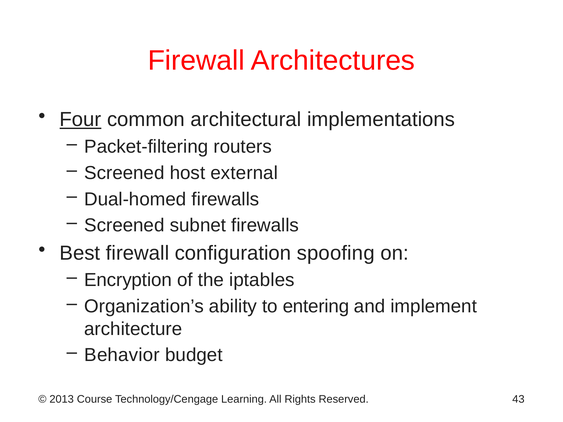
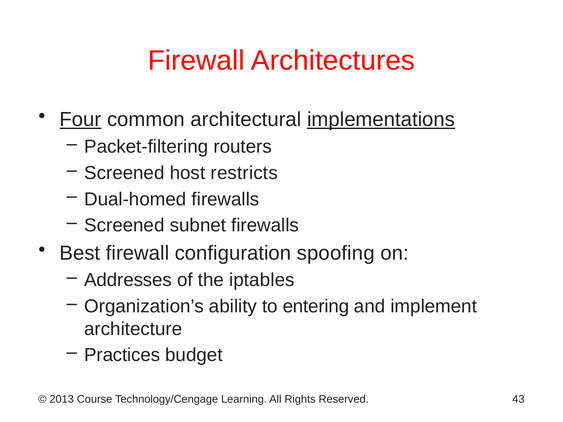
implementations underline: none -> present (381, 120)
external: external -> restricts (244, 173)
Encryption: Encryption -> Addresses (128, 280)
Behavior: Behavior -> Practices (122, 355)
